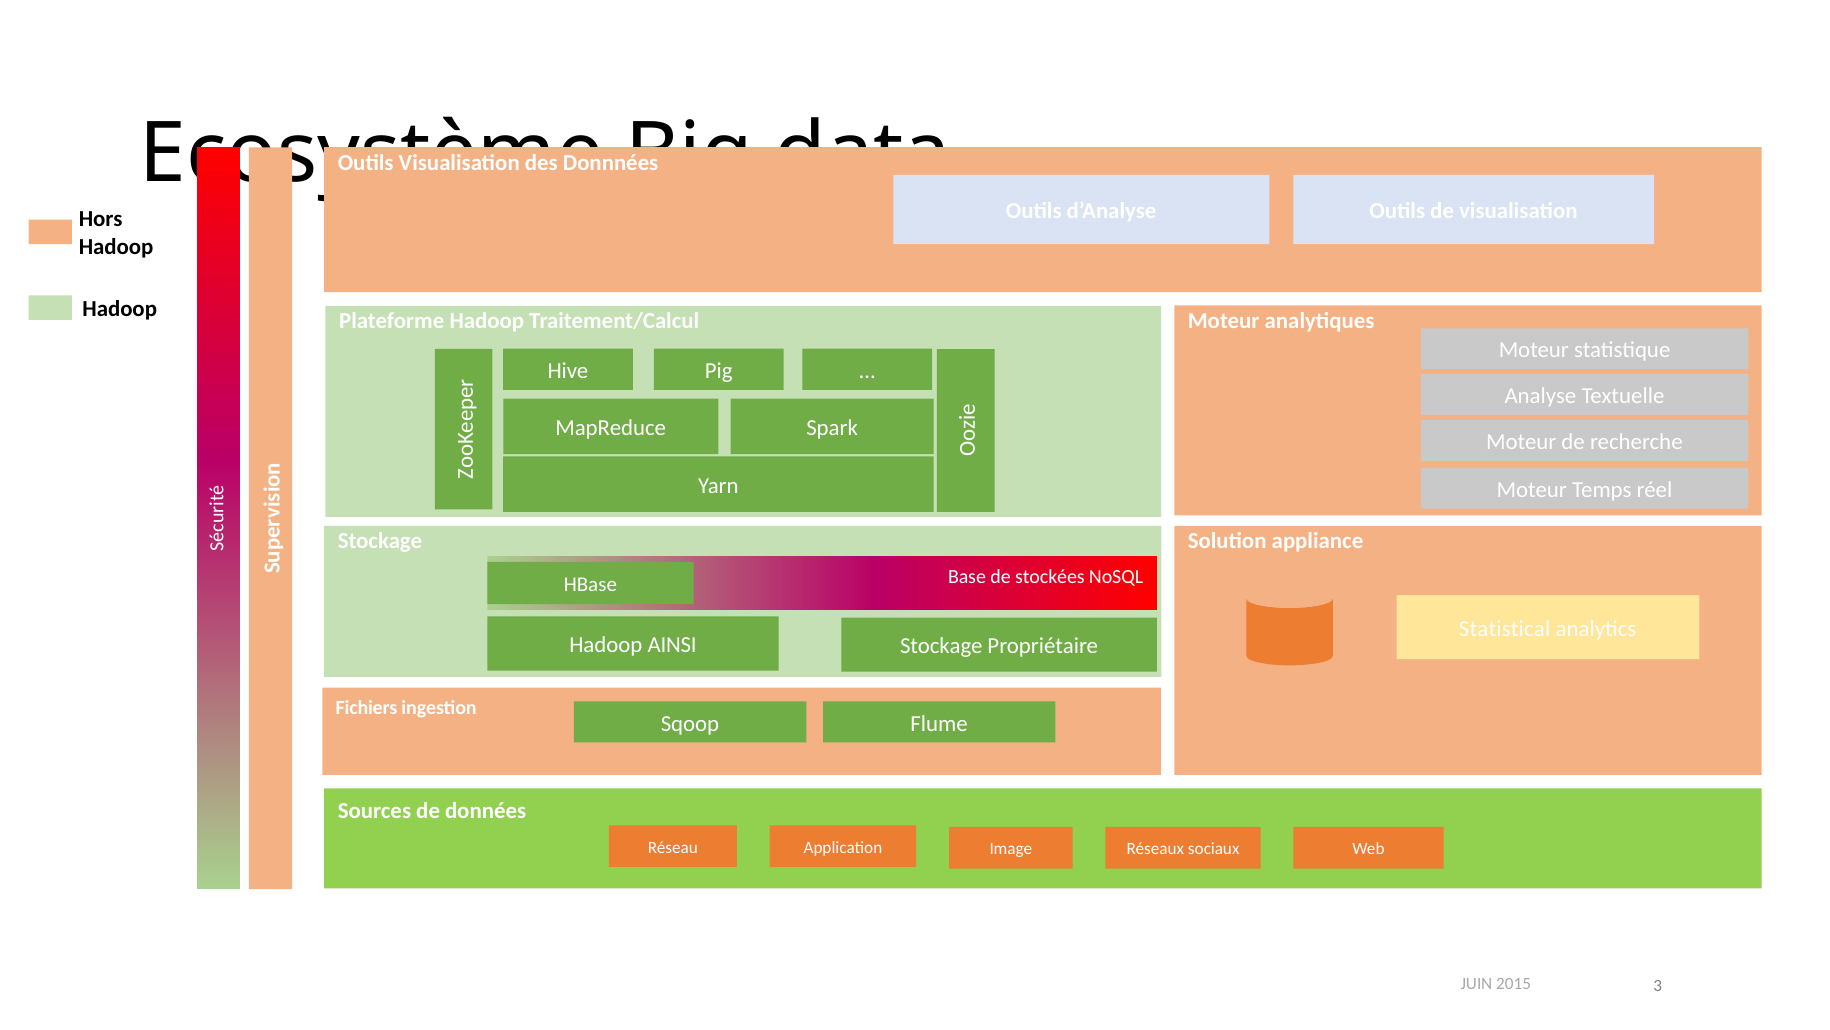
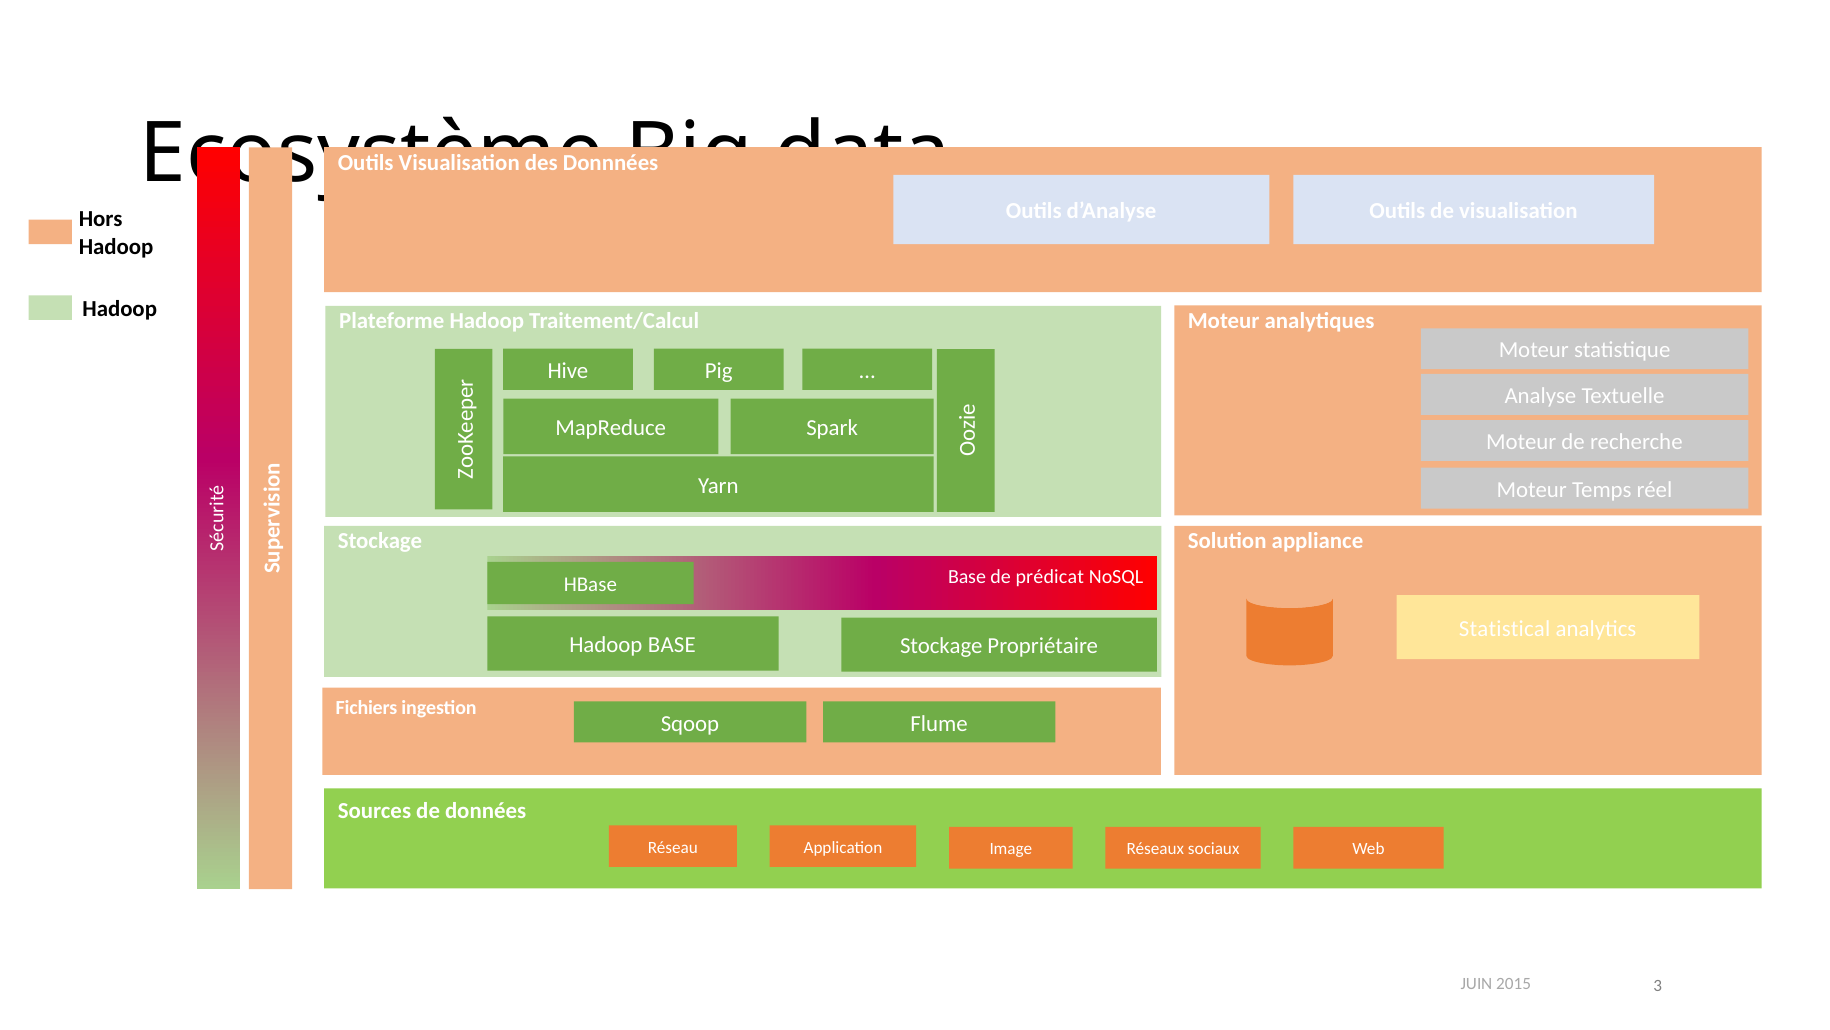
stockées: stockées -> prédicat (1050, 576)
Hadoop AINSI: AINSI -> BASE (672, 645)
